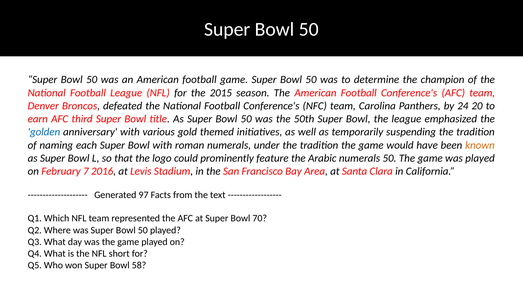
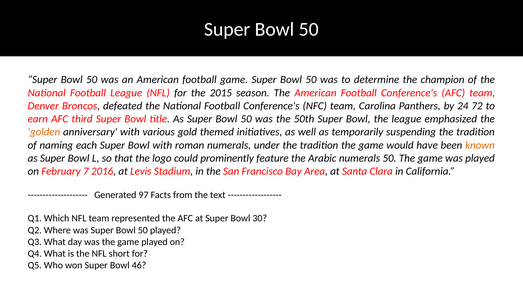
20: 20 -> 72 (477, 106)
golden colour: blue -> orange (44, 132)
70: 70 -> 30 (260, 218)
58: 58 -> 46 (139, 266)
